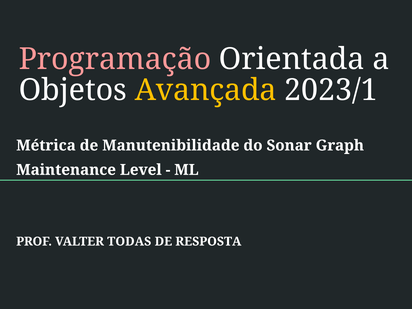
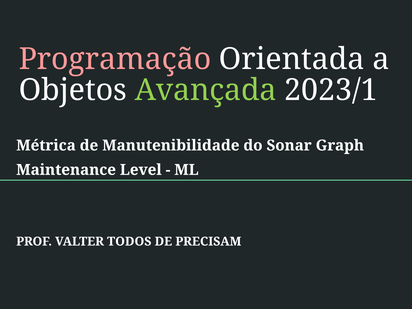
Avançada colour: yellow -> light green (206, 90)
TODAS: TODAS -> TODOS (129, 241)
RESPOSTA: RESPOSTA -> PRECISAM (208, 241)
